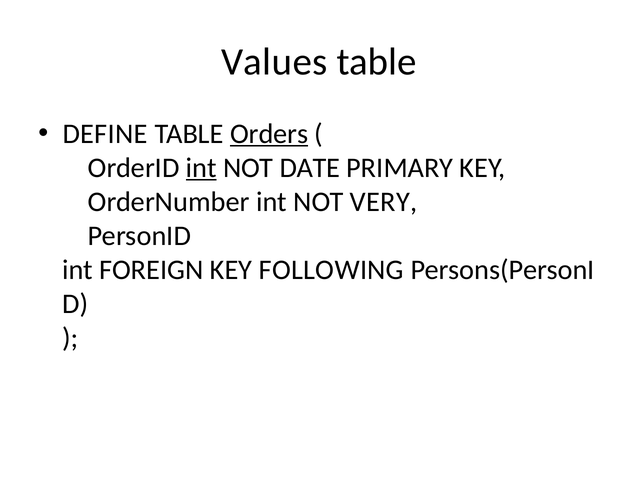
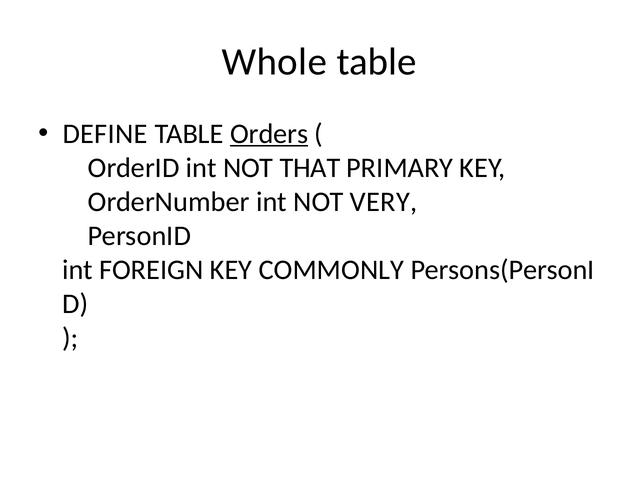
Values: Values -> Whole (274, 62)
int underline: present -> none (201, 168)
DATE: DATE -> THAT (310, 168)
FOLLOWING: FOLLOWING -> COMMONLY (331, 270)
